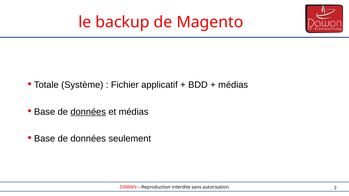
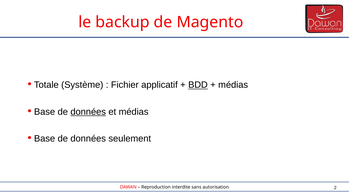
BDD underline: none -> present (198, 85)
